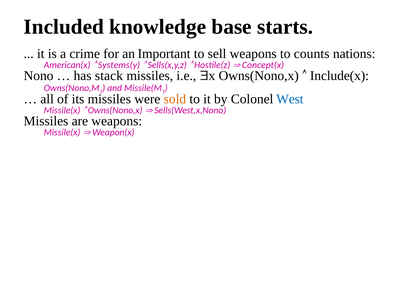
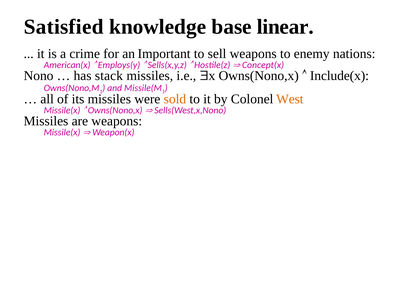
Included: Included -> Satisfied (64, 27)
starts: starts -> linear (285, 27)
counts: counts -> enemy (312, 54)
Systems(y: Systems(y -> Employs(y (119, 65)
West colour: blue -> orange (290, 99)
